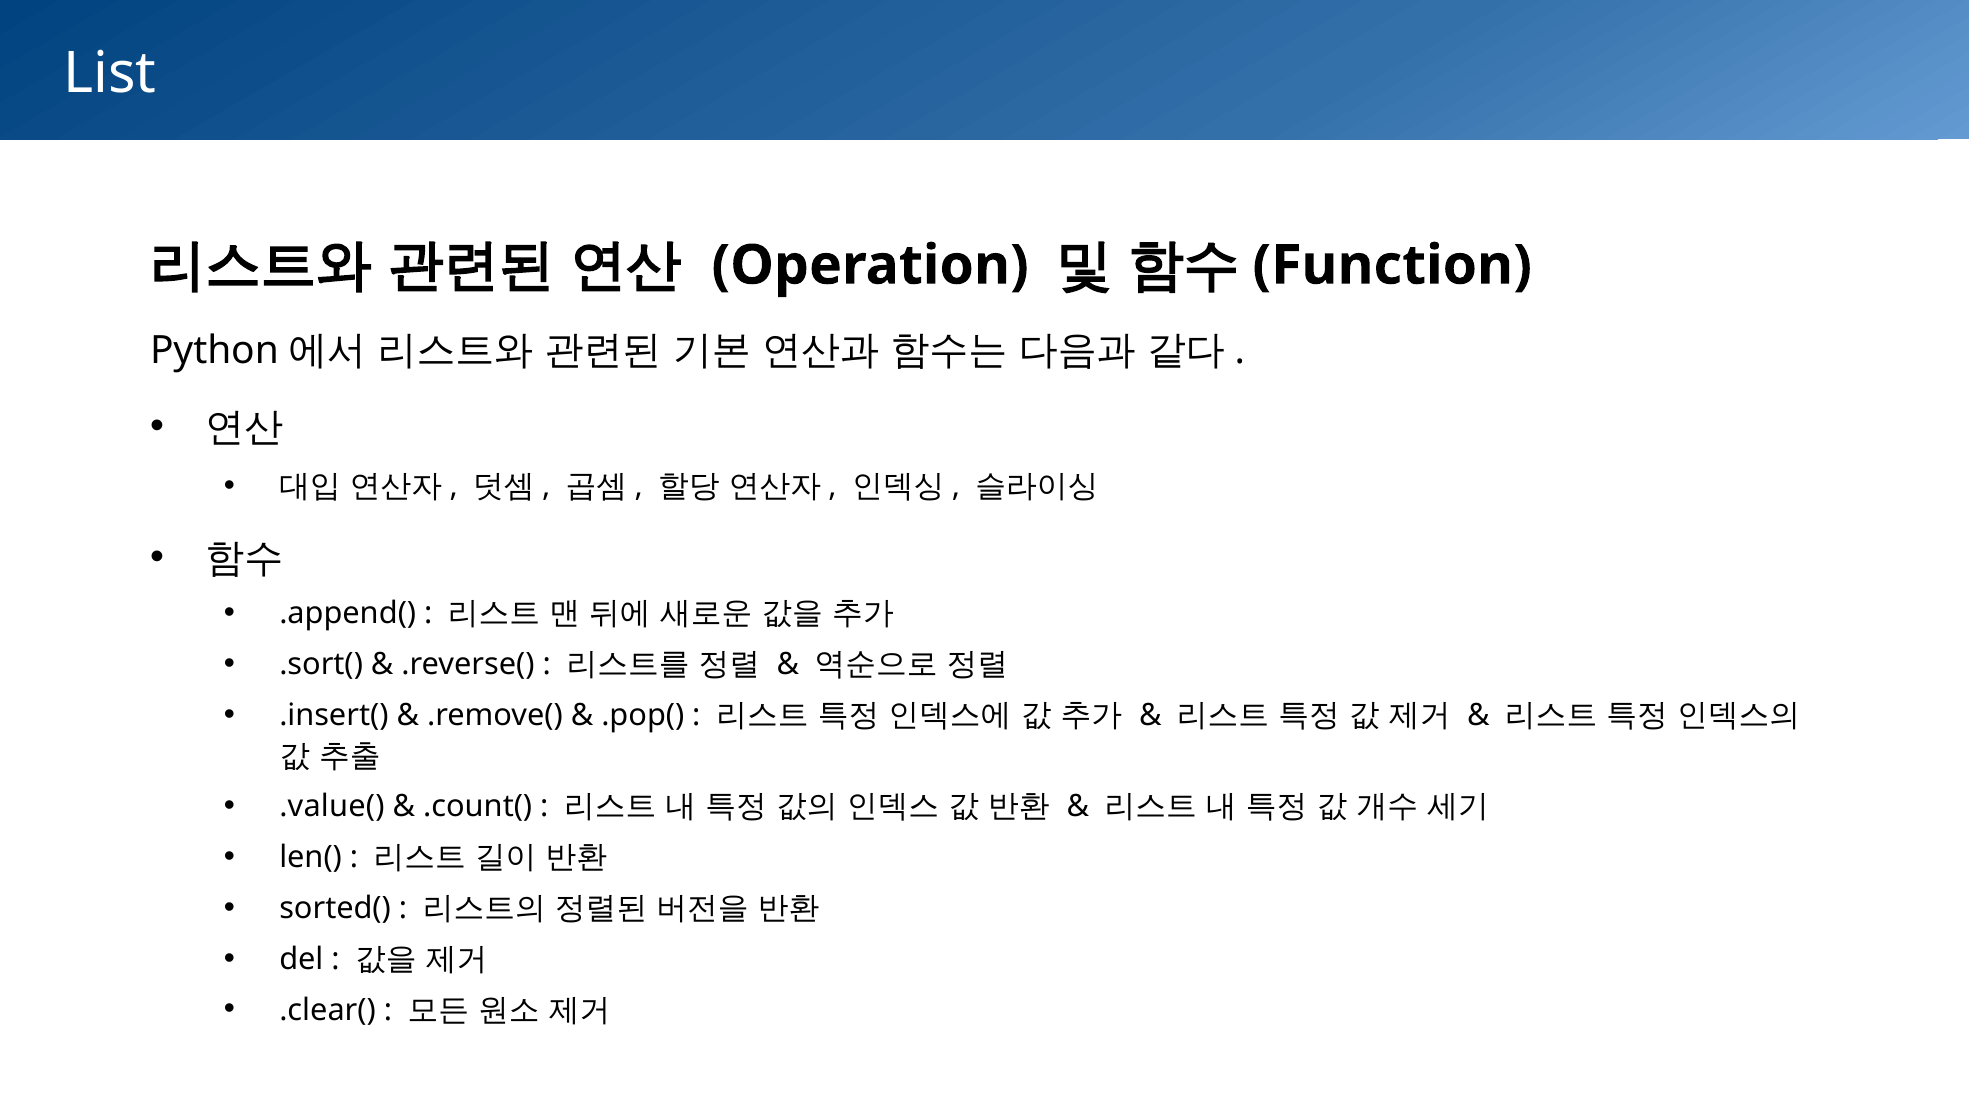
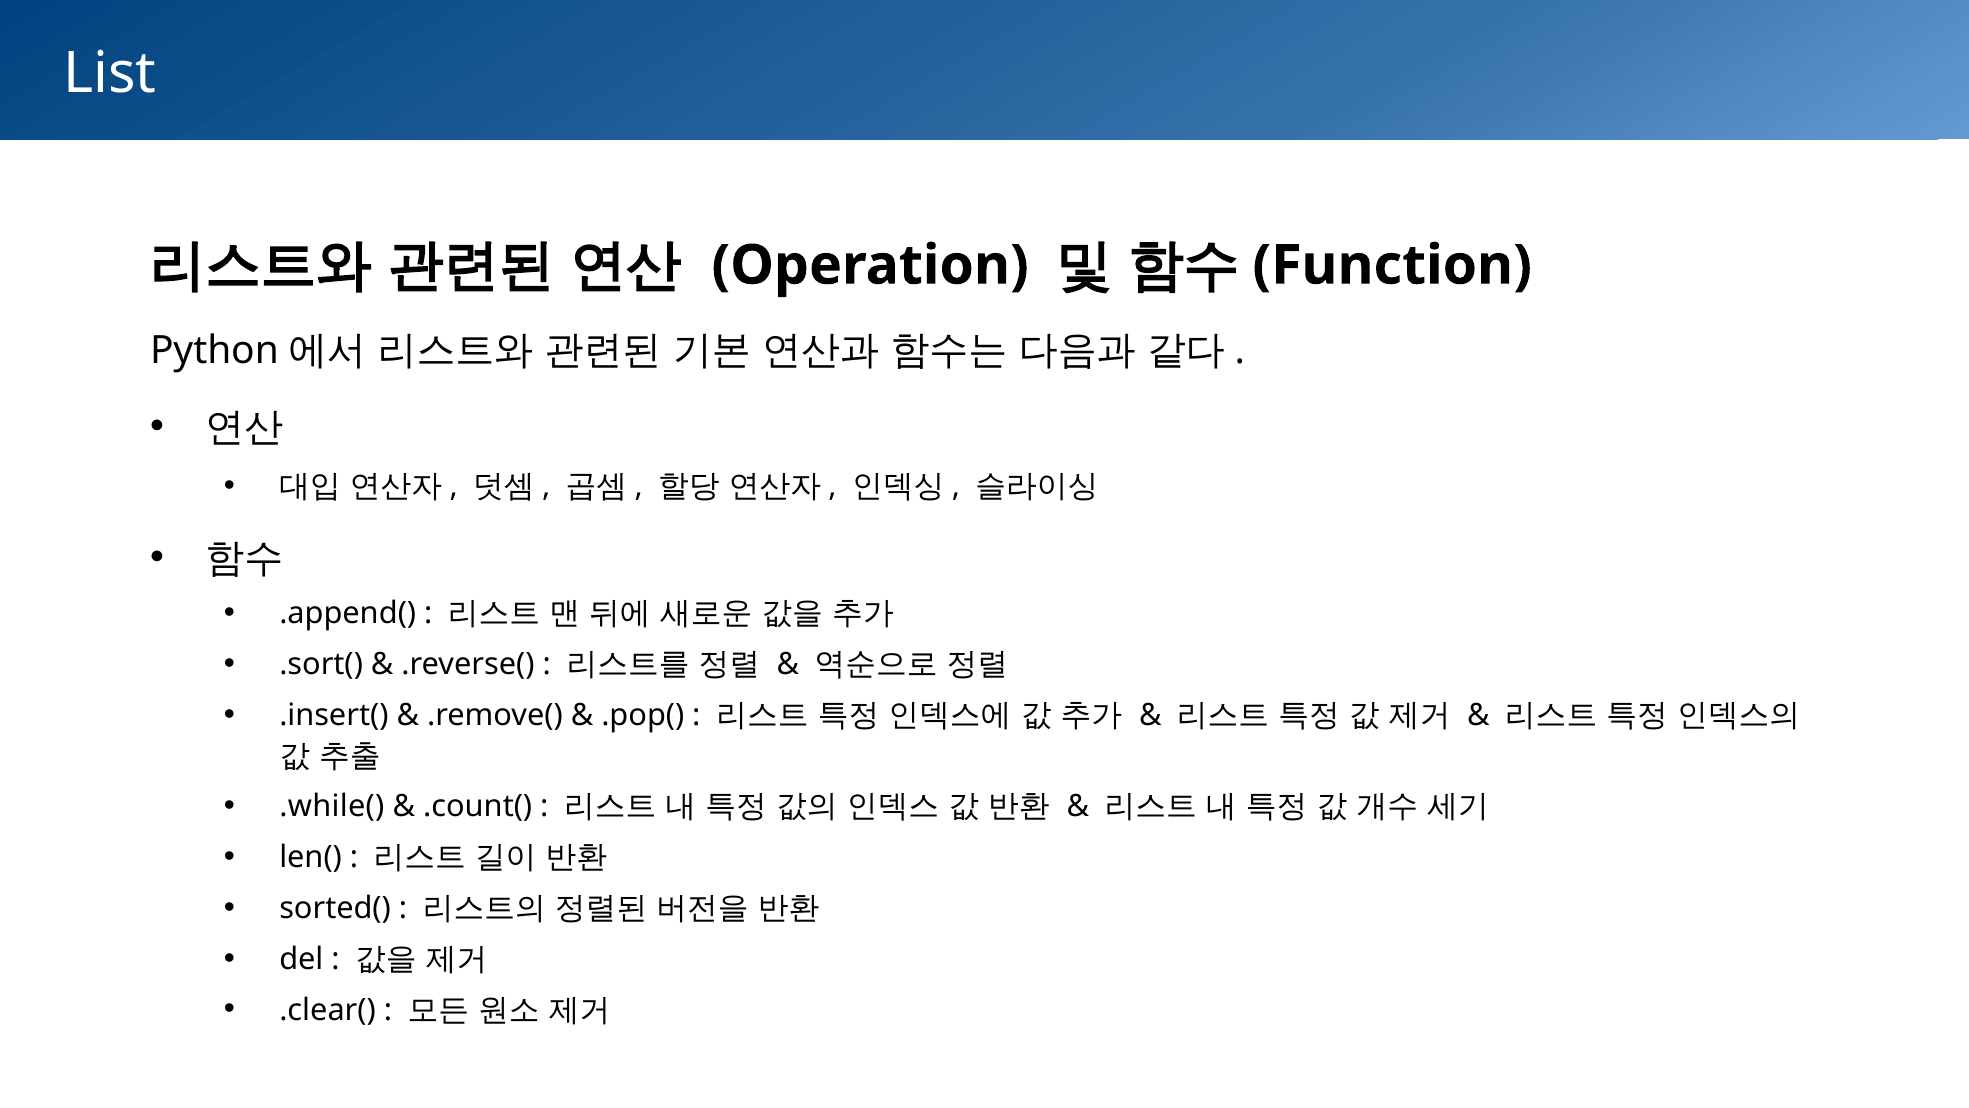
.value(: .value( -> .while( (332, 806)
